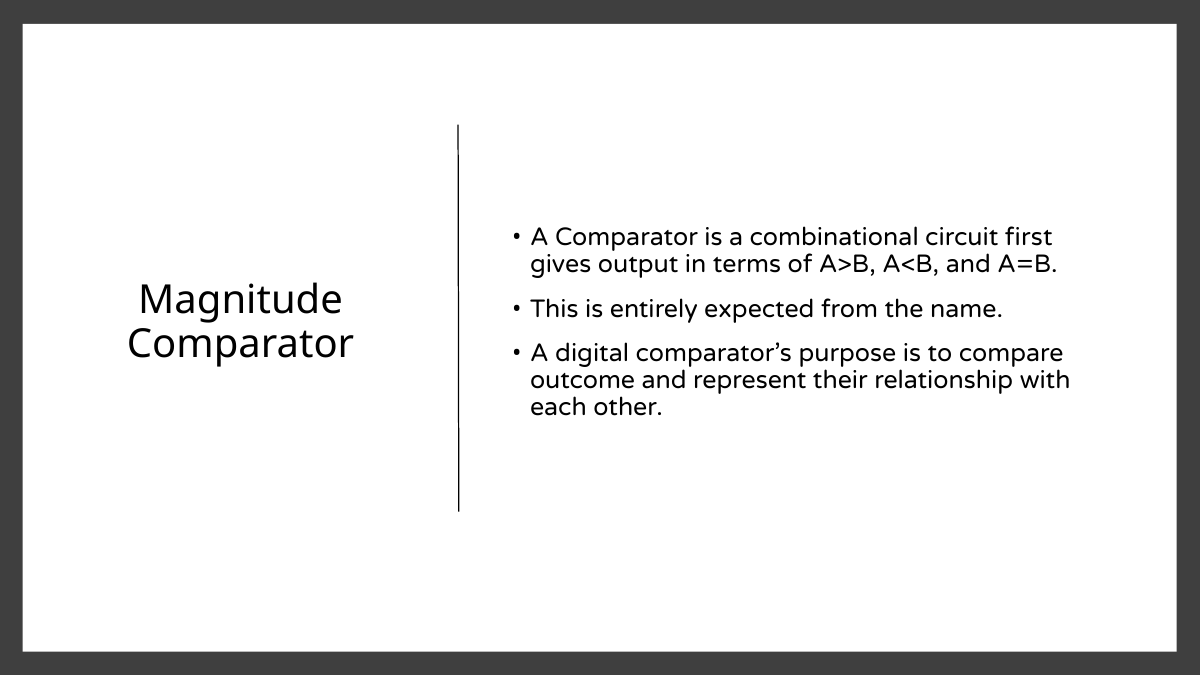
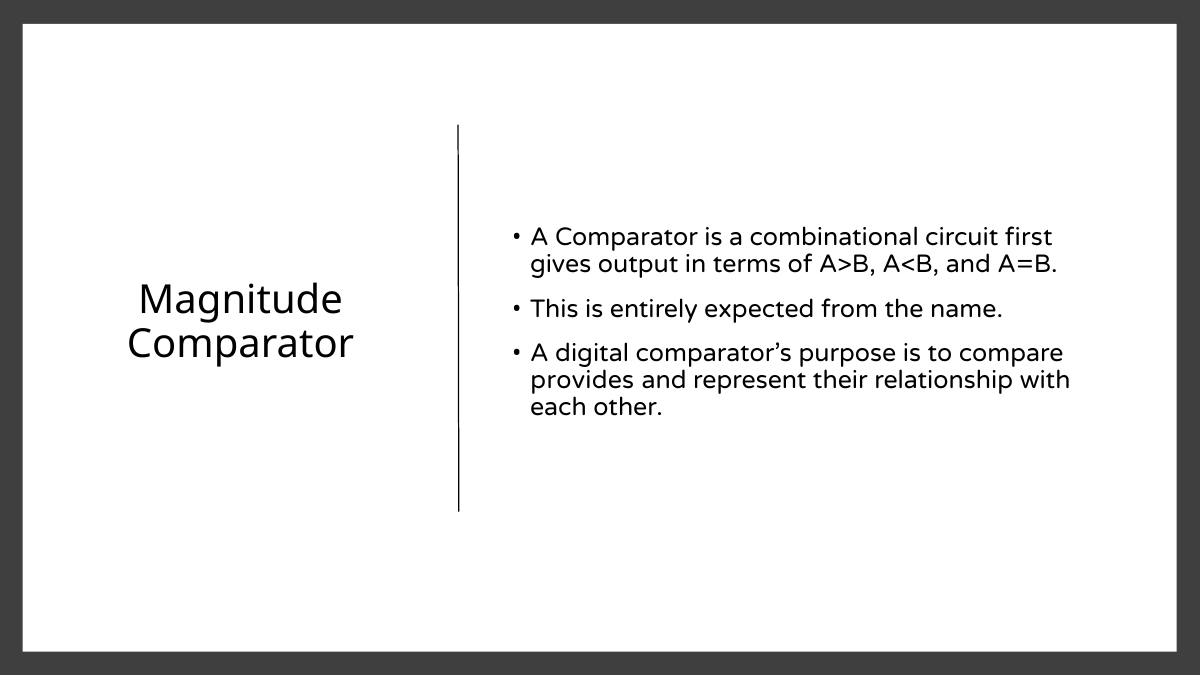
outcome: outcome -> provides (582, 381)
